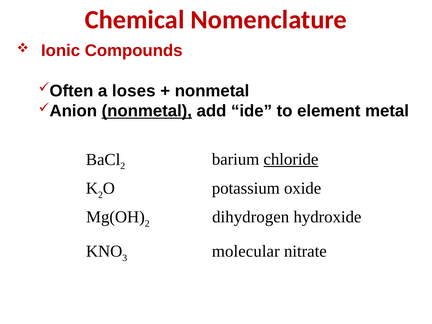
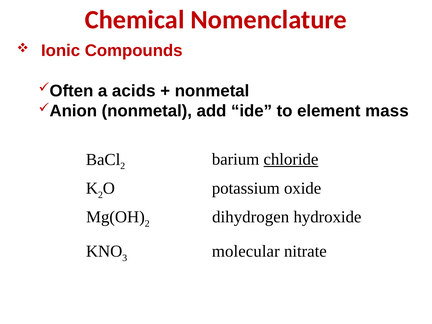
loses: loses -> acids (134, 91)
nonmetal underline: present -> none (147, 111)
metal: metal -> mass (387, 111)
